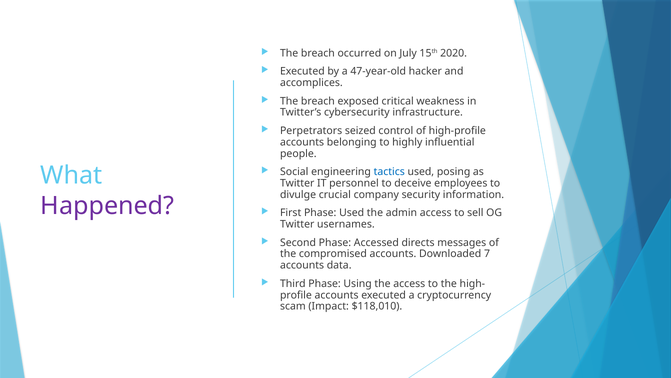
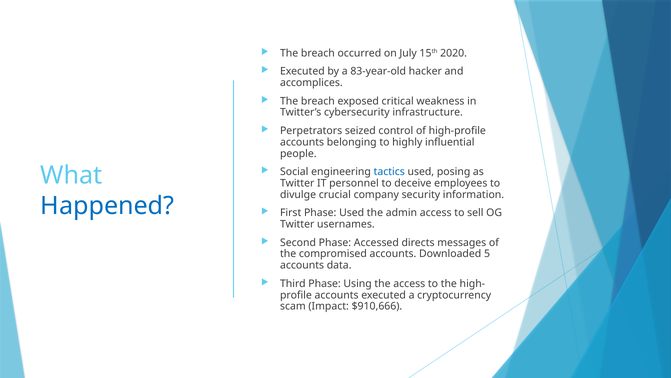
47-year-old: 47-year-old -> 83-year-old (378, 71)
Happened colour: purple -> blue (107, 206)
7: 7 -> 5 (487, 254)
$118,010: $118,010 -> $910,666 (377, 306)
